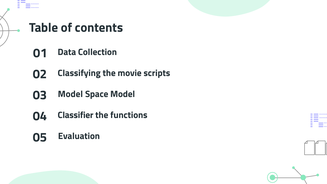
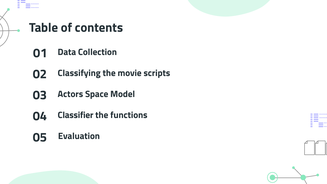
Model: Model -> Actors (70, 94)
